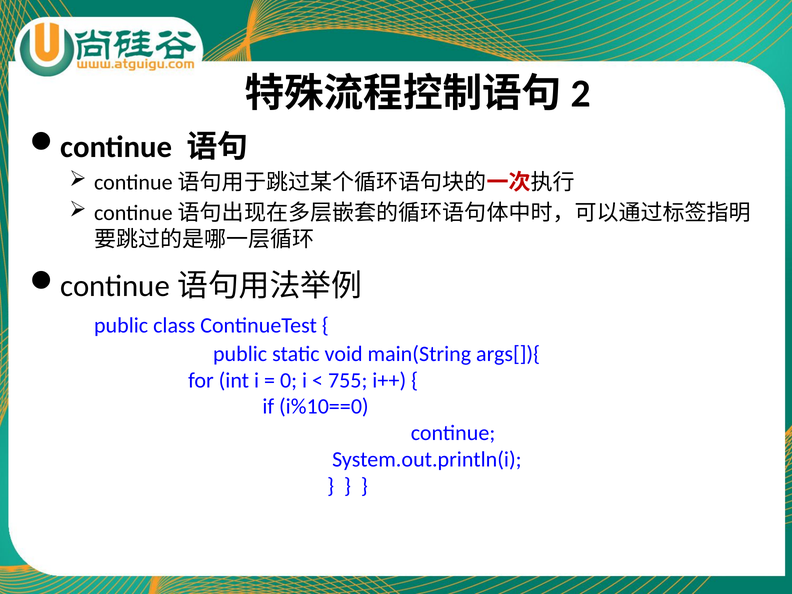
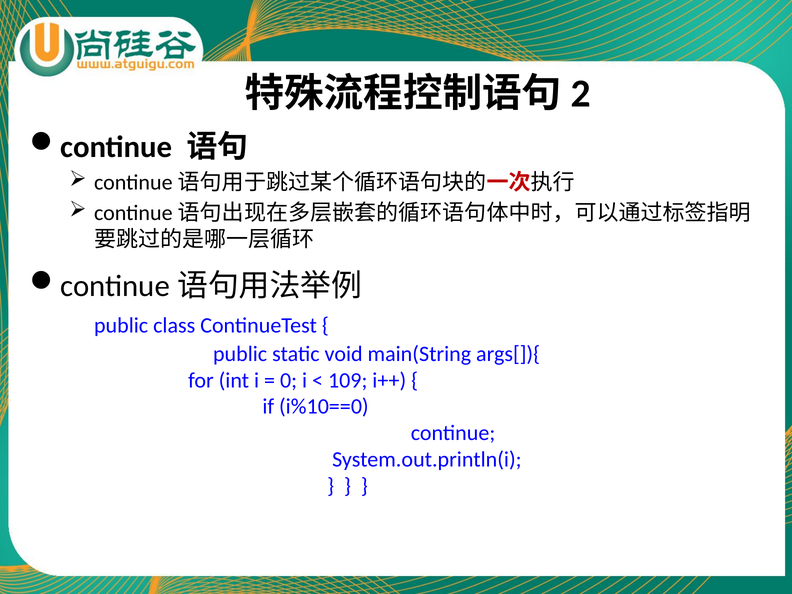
755: 755 -> 109 (348, 380)
